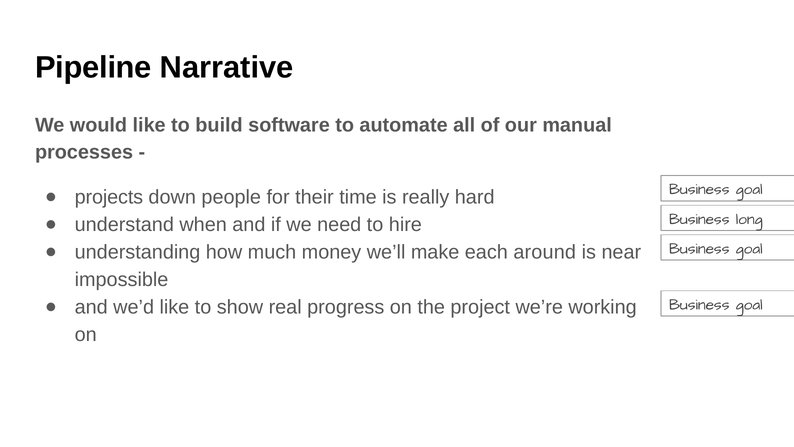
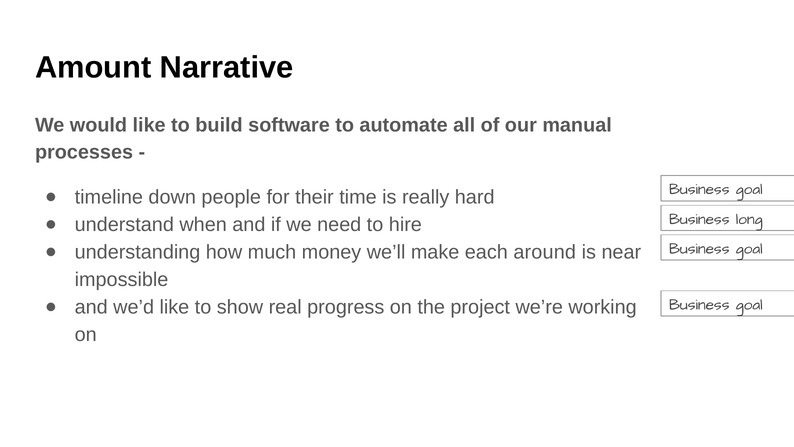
Pipeline: Pipeline -> Amount (93, 67)
projects: projects -> timeline (109, 197)
